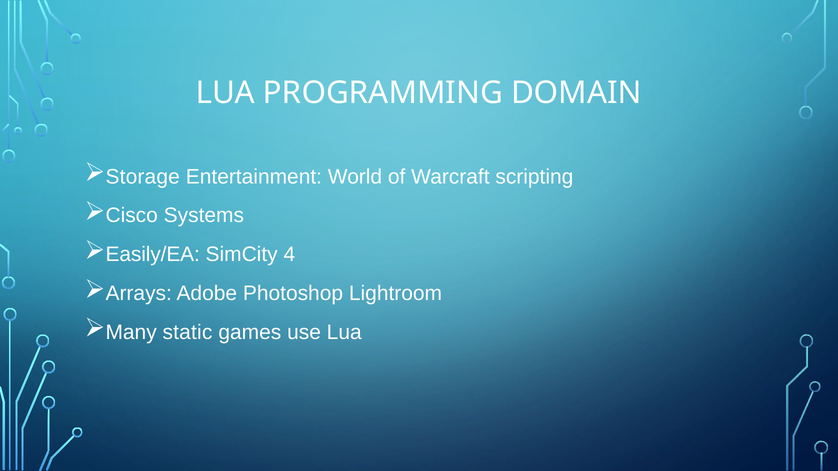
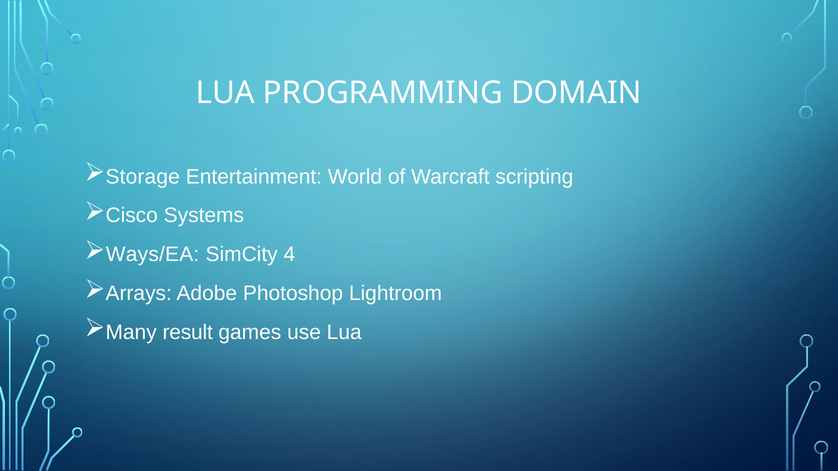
Easily/EA: Easily/EA -> Ways/EA (153, 255)
static: static -> result (188, 332)
